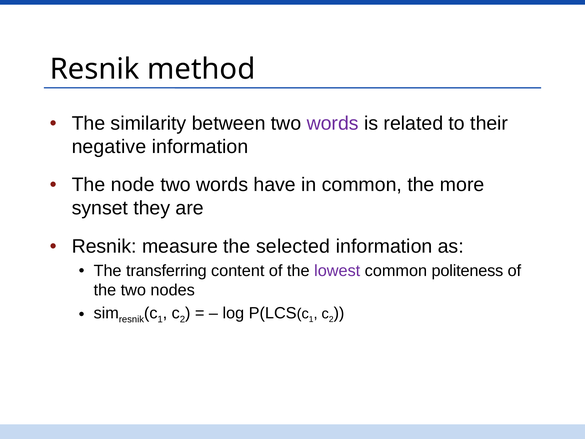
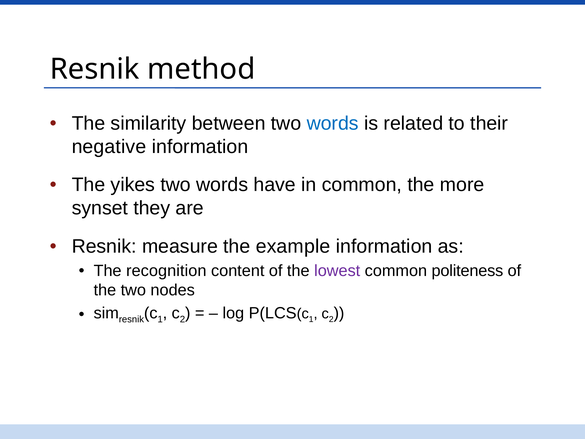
words colour: purple -> blue (333, 123)
node: node -> yikes (133, 185)
selected: selected -> example (293, 246)
transferring: transferring -> recognition (166, 271)
